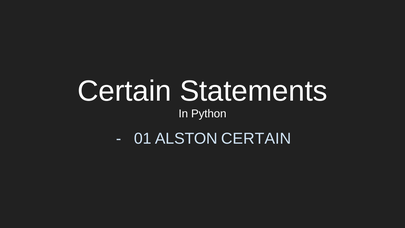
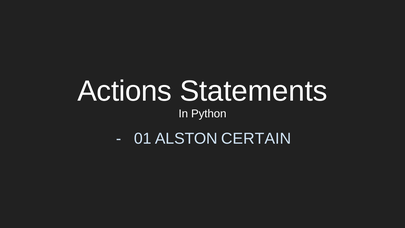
Certain: Certain -> Actions (125, 91)
